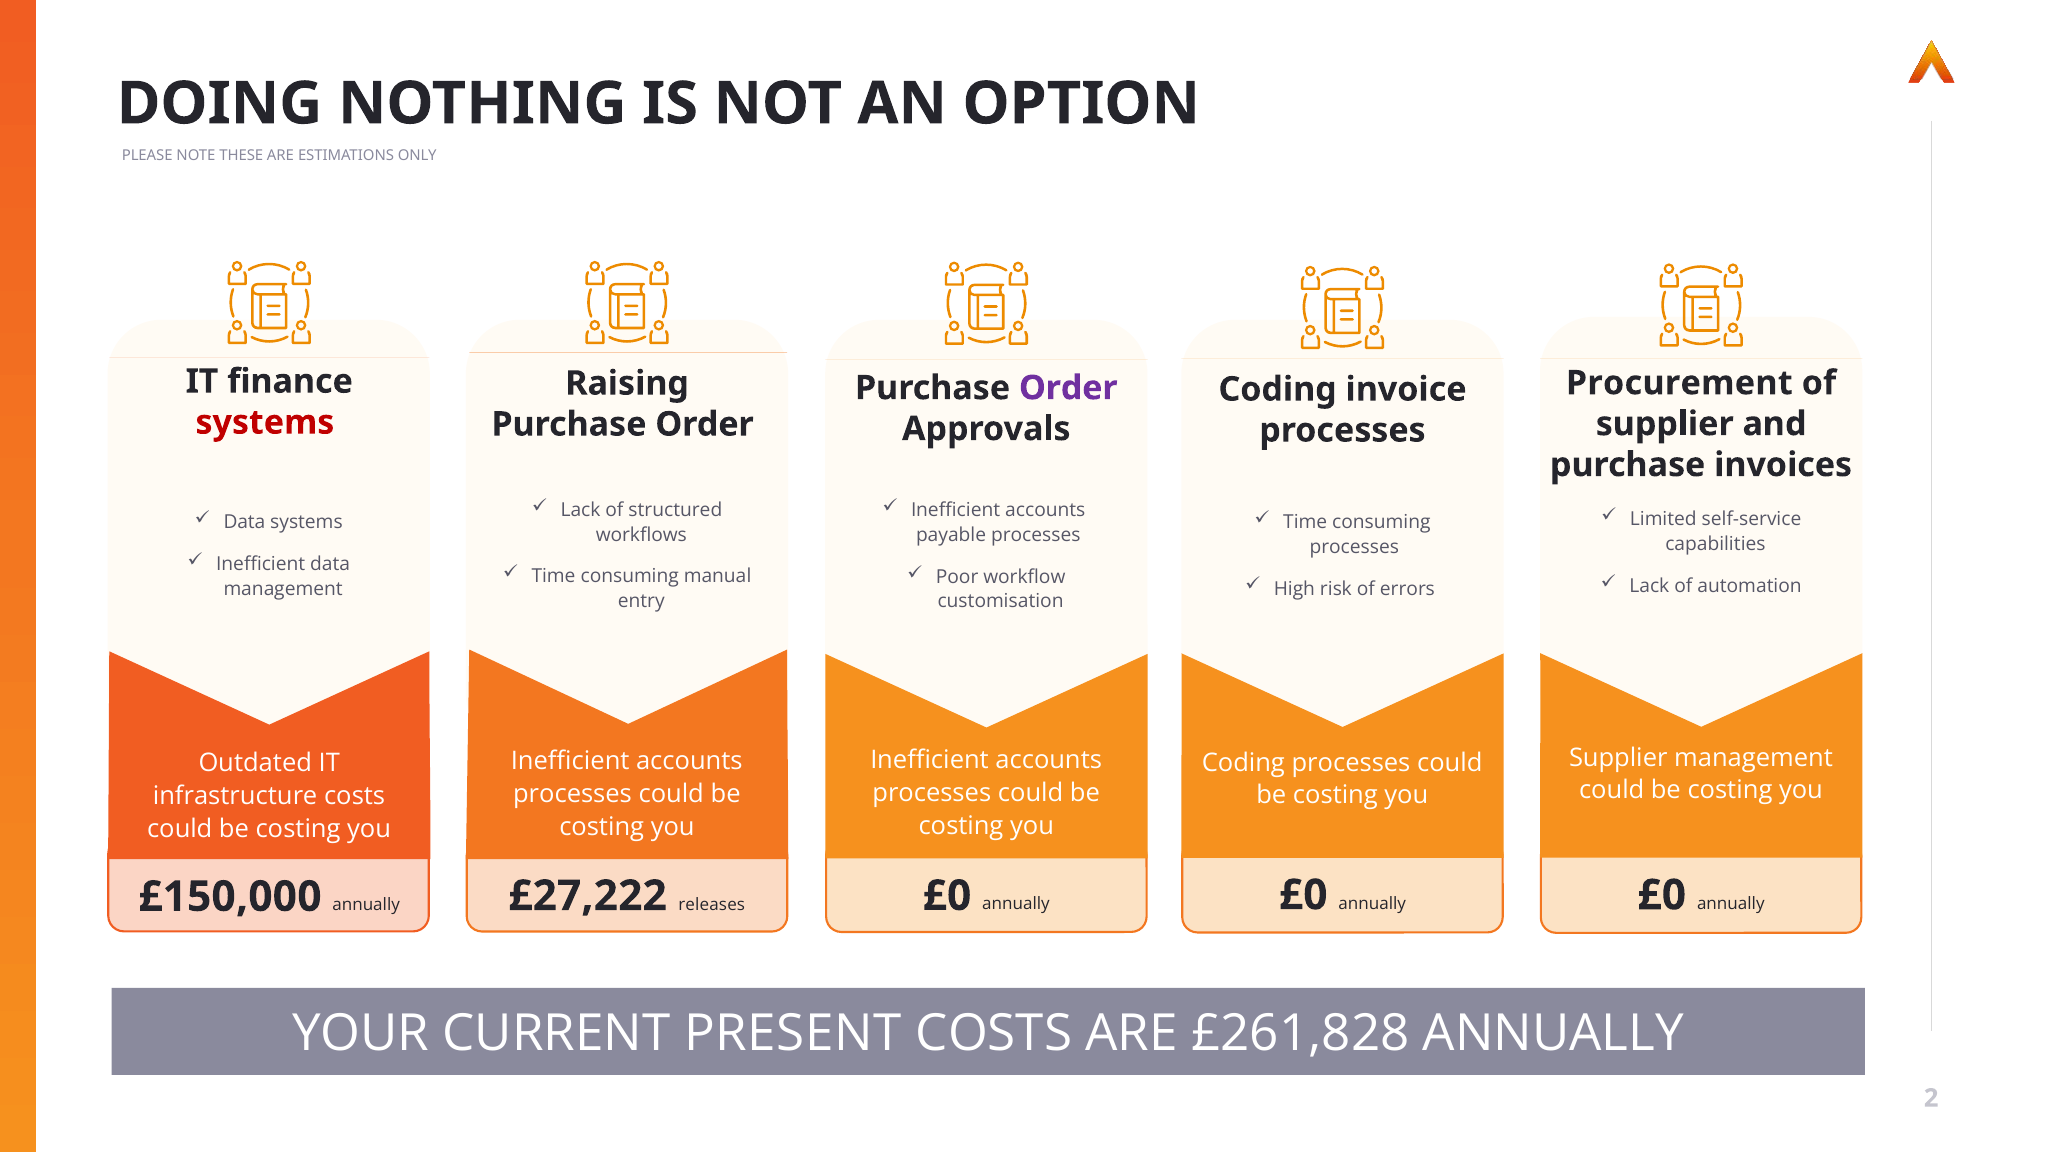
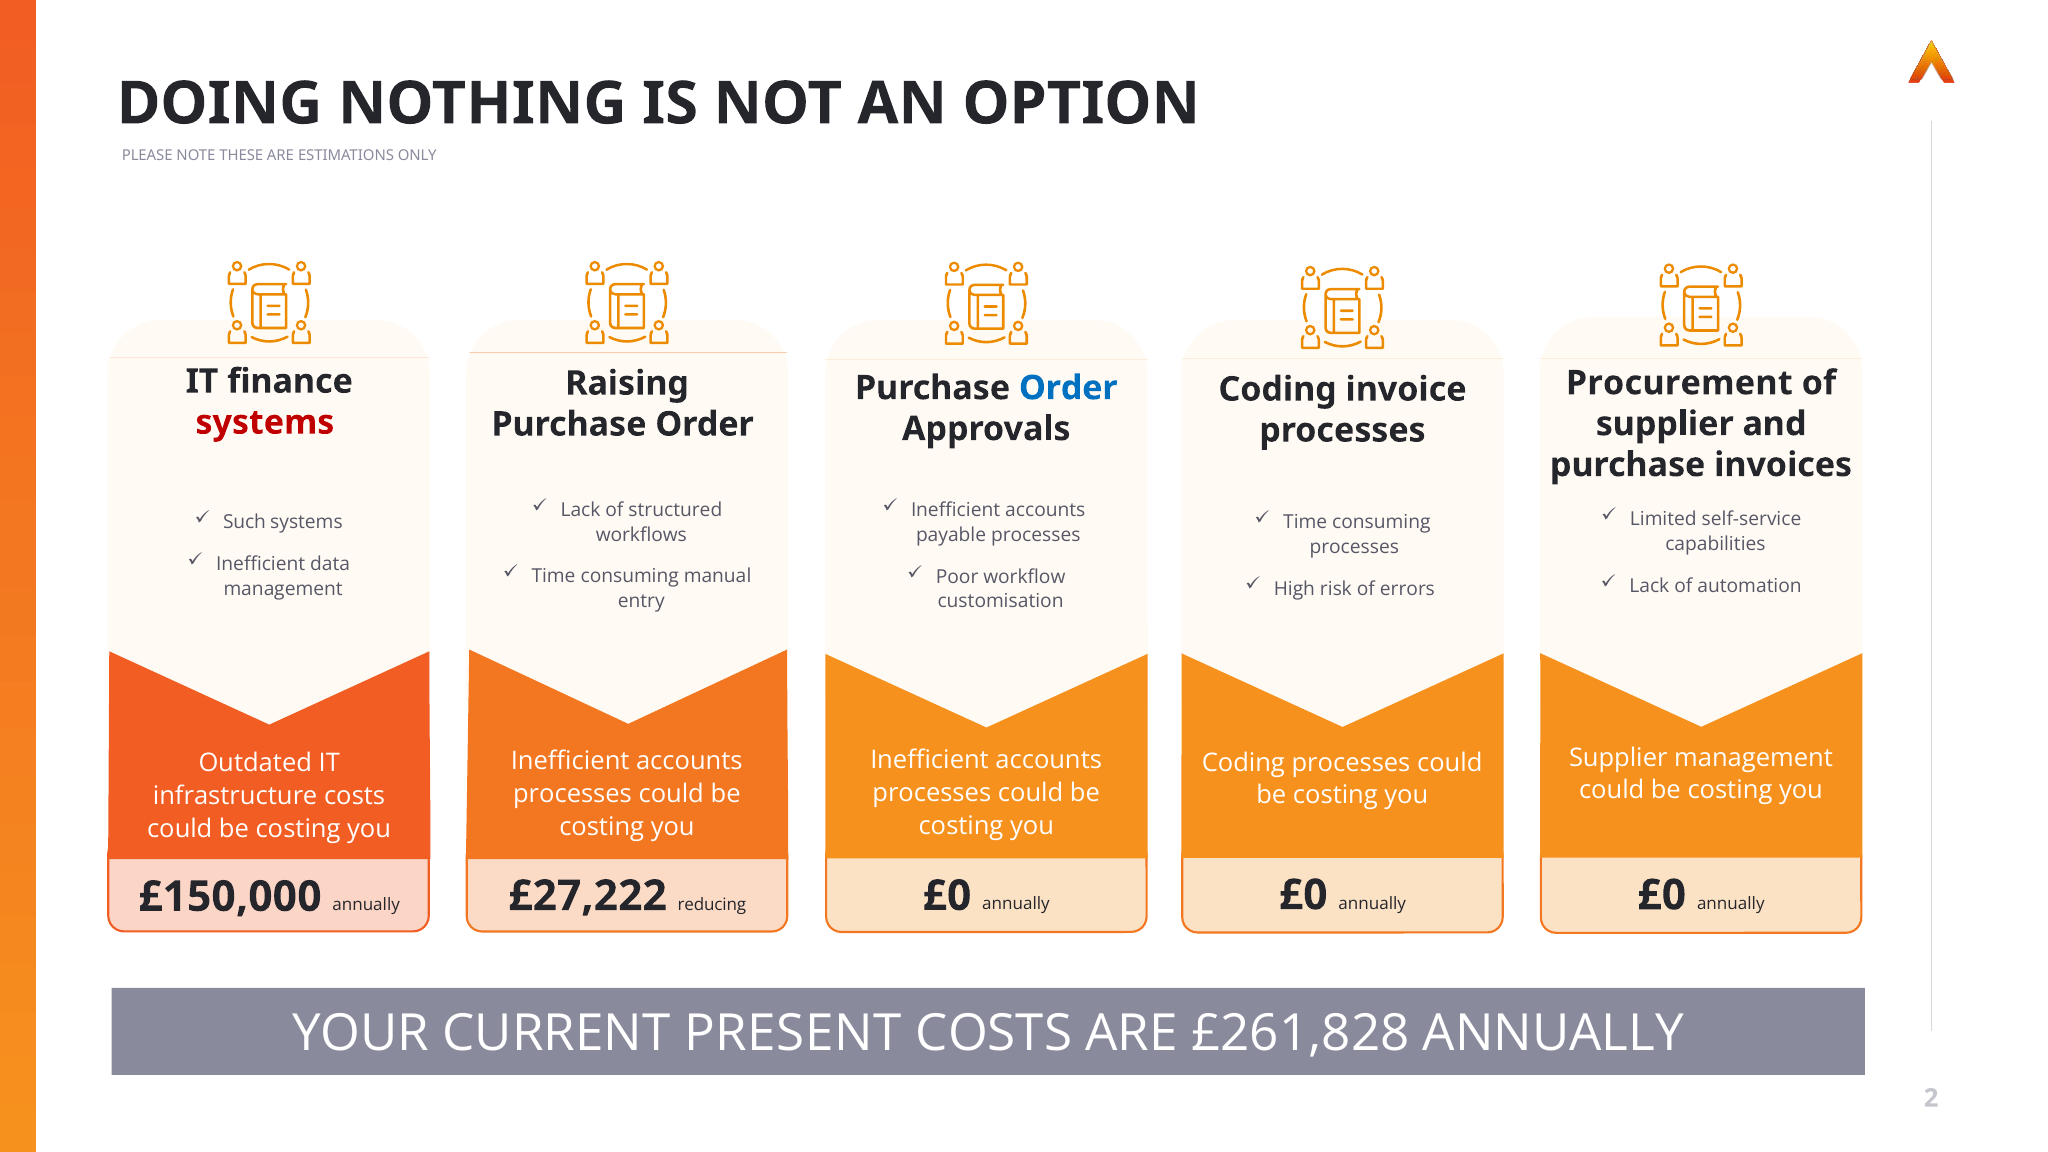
Order colour: purple -> blue (1068, 388)
Data: Data -> Such (245, 522)
releases: releases -> reducing (712, 904)
